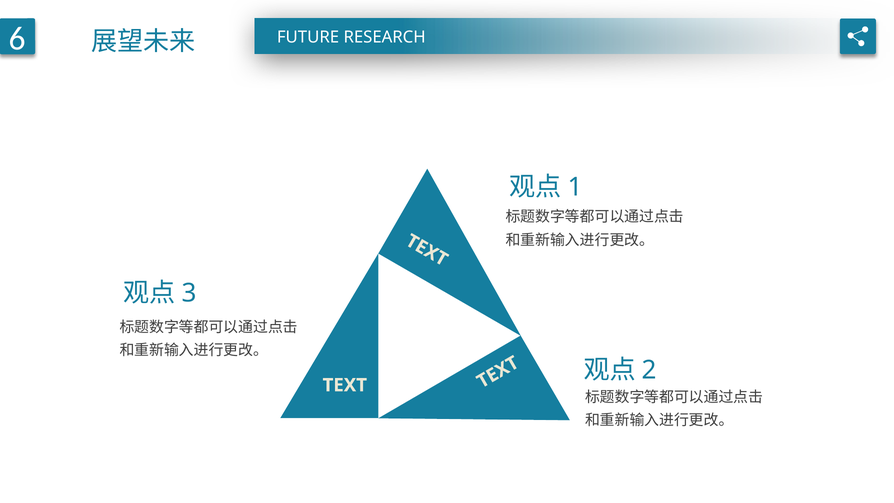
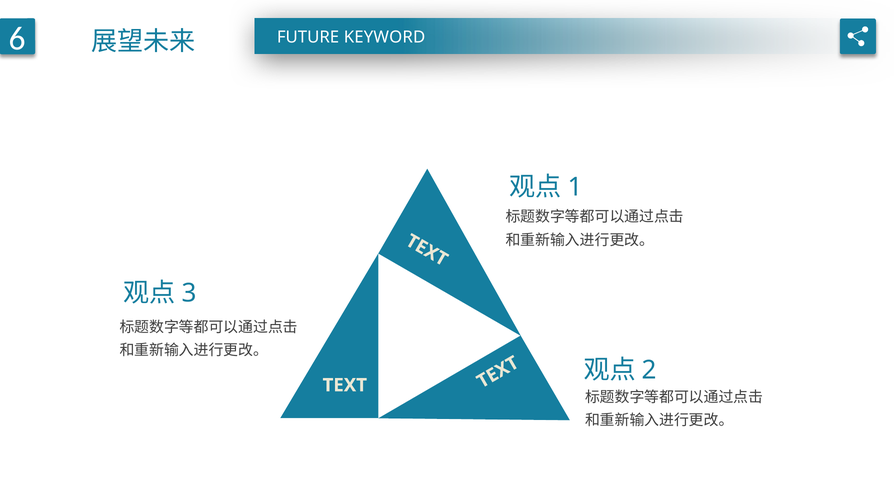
RESEARCH: RESEARCH -> KEYWORD (385, 37)
